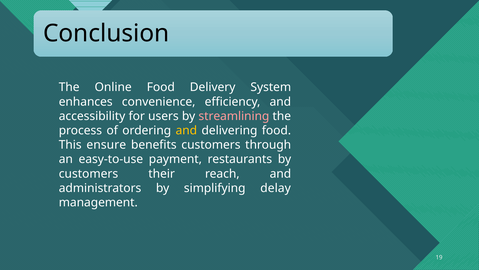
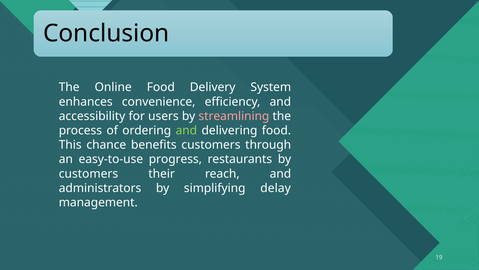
and colour: yellow -> light green (186, 130)
ensure: ensure -> chance (106, 145)
payment: payment -> progress (175, 159)
